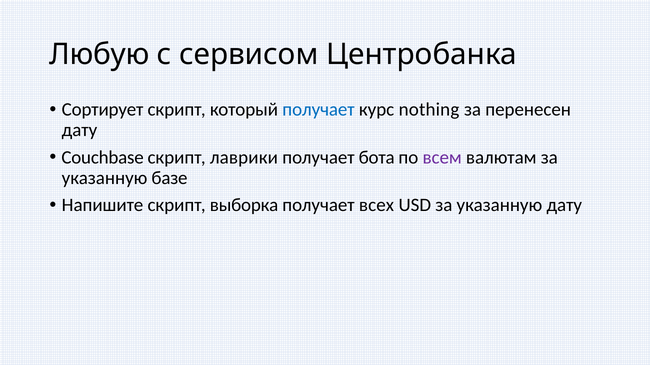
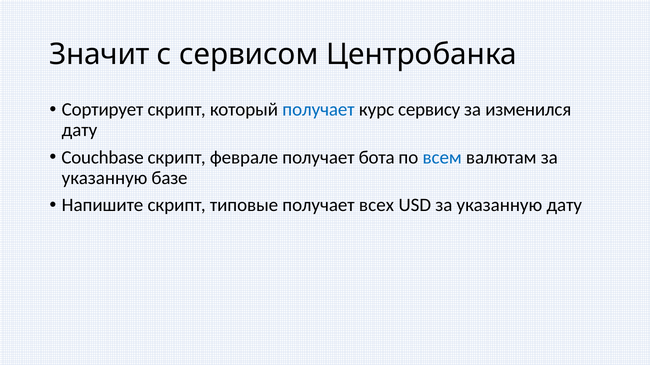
Любую: Любую -> Значит (99, 55)
nothing: nothing -> сервису (429, 110)
перенесен: перенесен -> изменился (528, 110)
лаврики: лаврики -> феврале (244, 158)
всем colour: purple -> blue (442, 158)
выборка: выборка -> типовые (244, 205)
